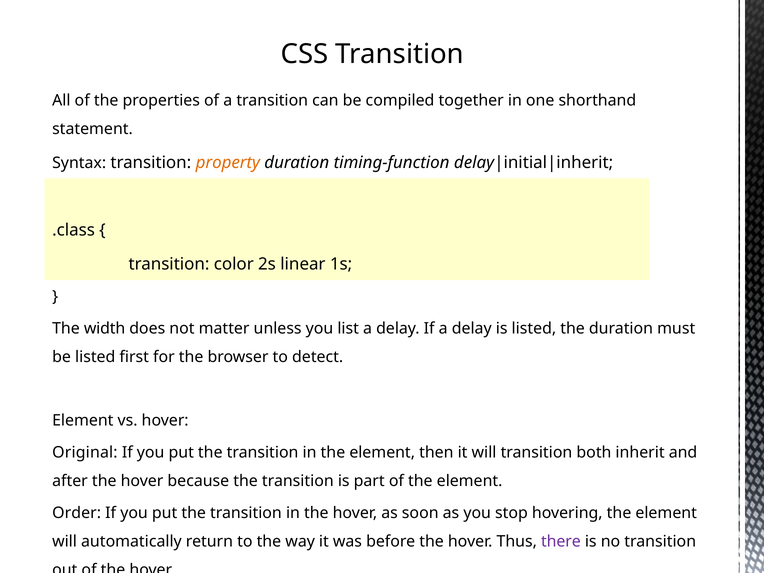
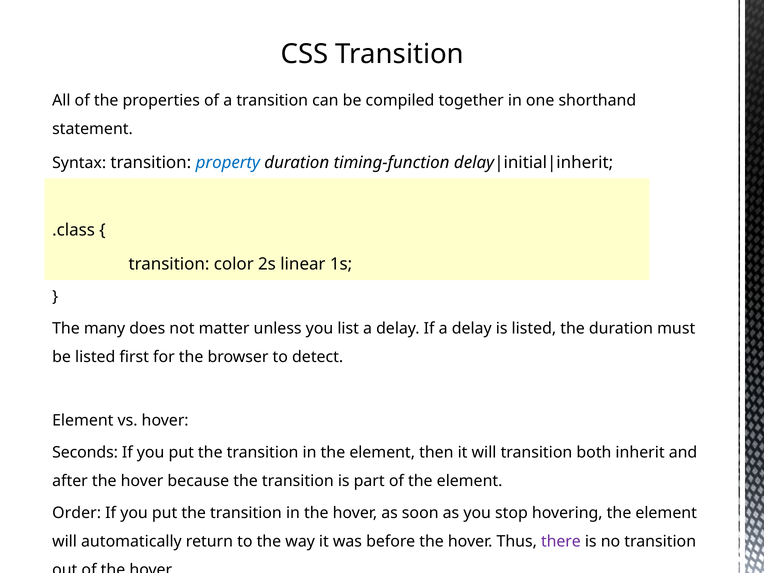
property colour: orange -> blue (228, 162)
width: width -> many (105, 328)
Original: Original -> Seconds (85, 453)
